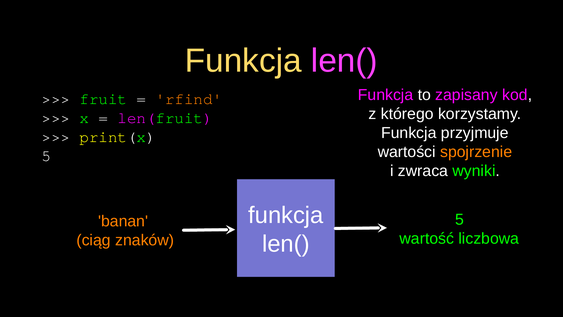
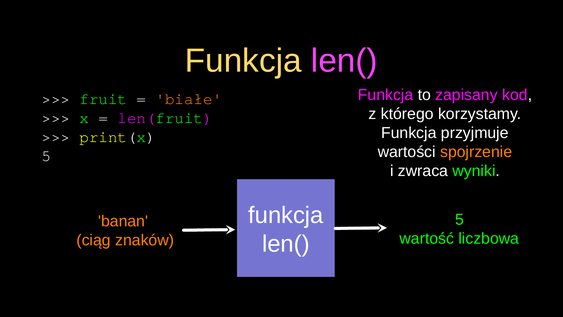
rfind: rfind -> białe (189, 99)
